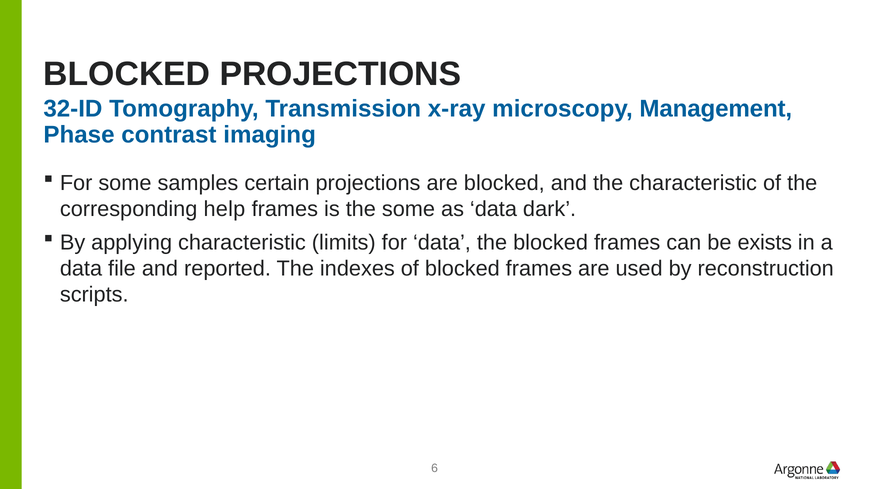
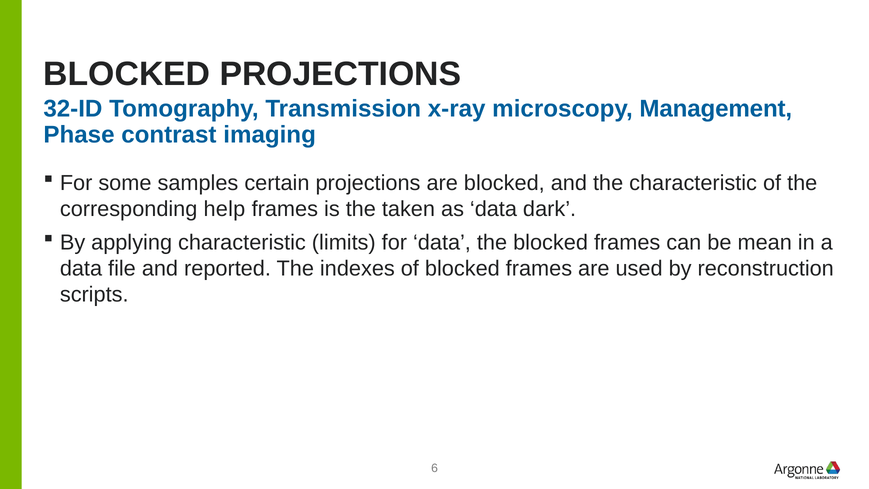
the some: some -> taken (408, 209)
exists: exists -> mean (765, 242)
